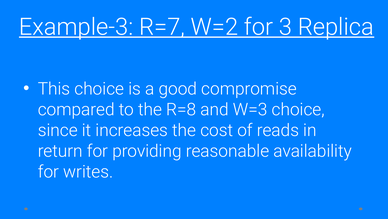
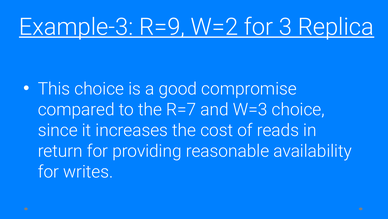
R=7: R=7 -> R=9 (162, 27)
R=8: R=8 -> R=7 (181, 109)
